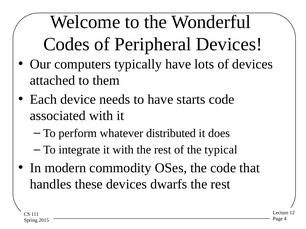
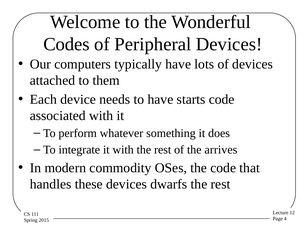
distributed: distributed -> something (171, 133)
typical: typical -> arrives (221, 150)
